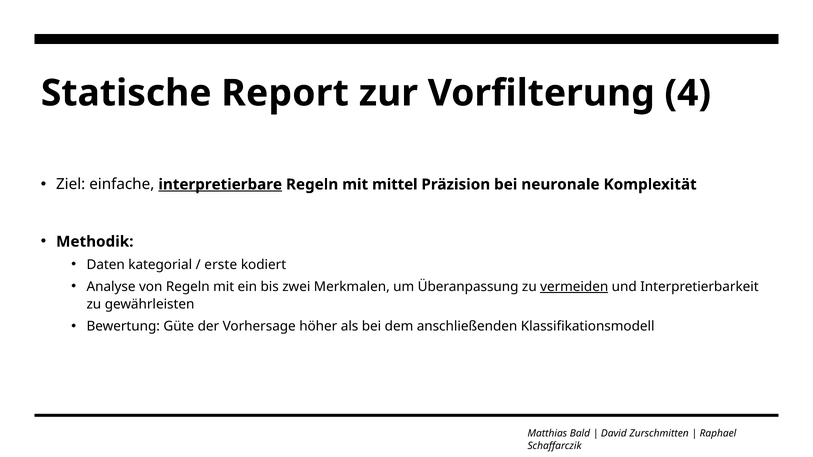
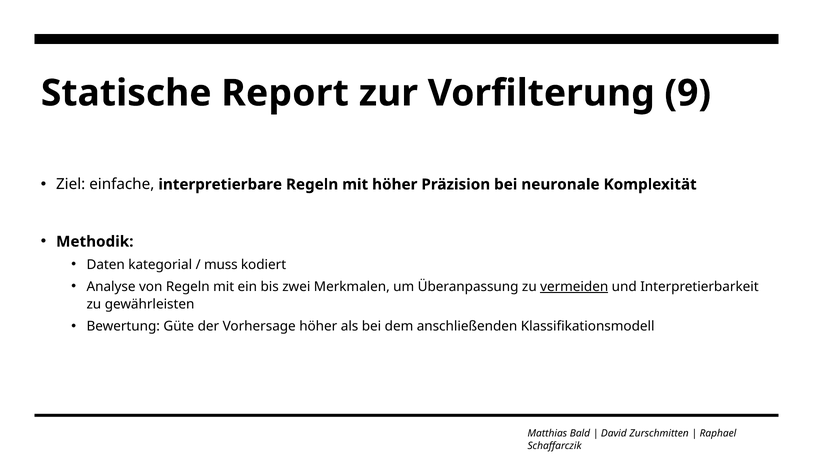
4: 4 -> 9 (688, 93)
interpretierbare underline: present -> none (220, 185)
mit mittel: mittel -> höher (395, 185)
erste: erste -> muss (221, 265)
